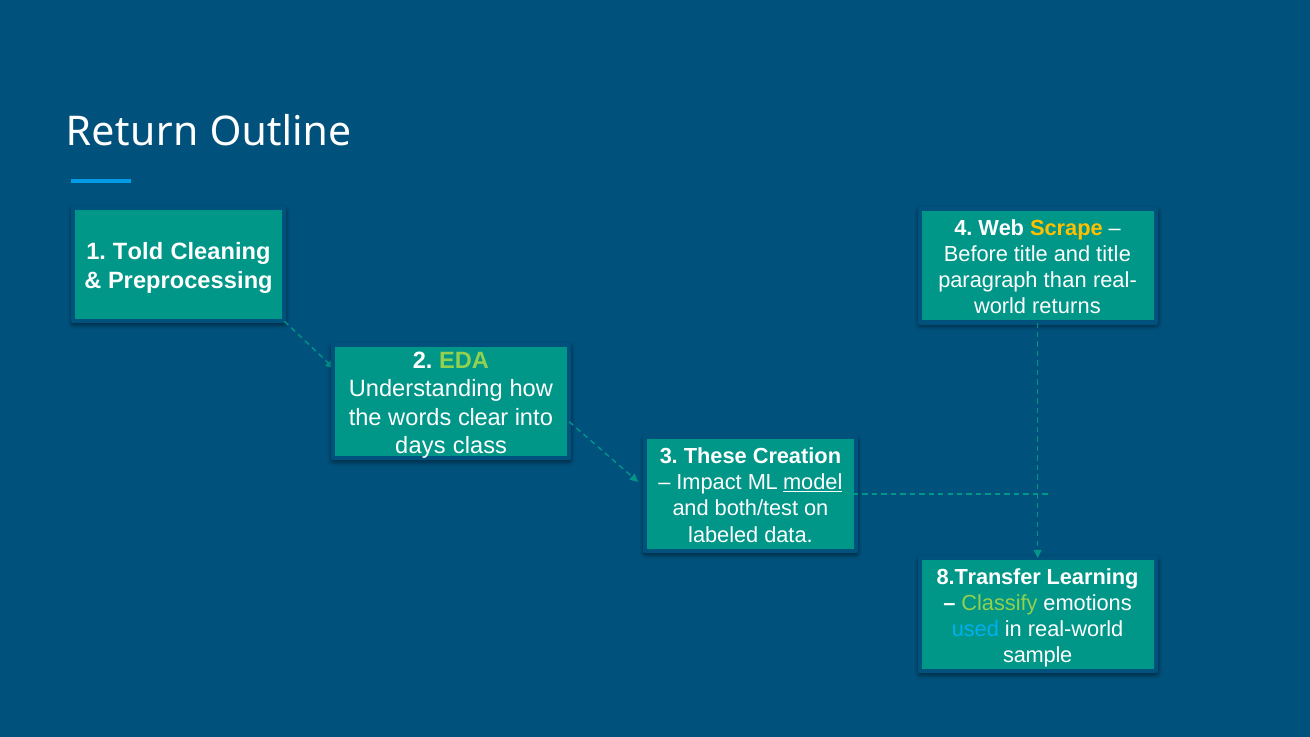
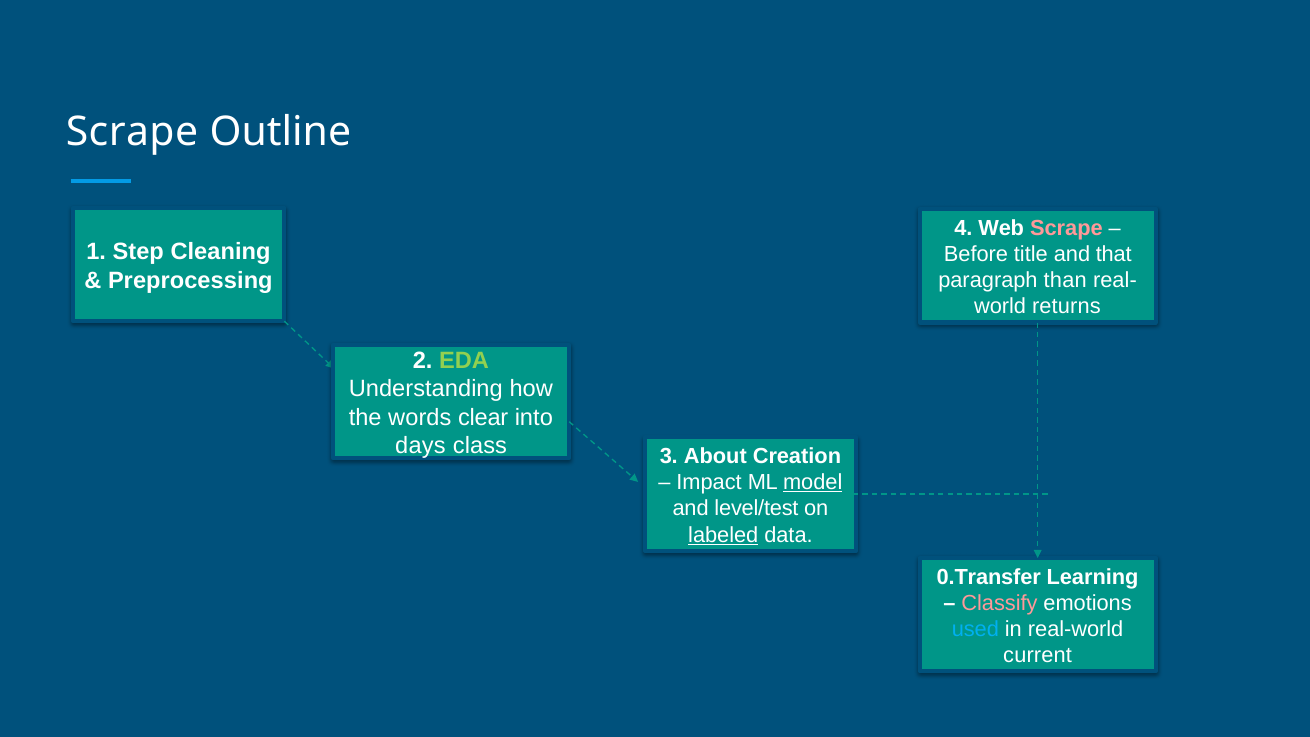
Return: Return -> Scrape (132, 132)
Scrape colour: yellow -> pink (1066, 228)
Told: Told -> Step (138, 252)
and title: title -> that (1114, 254)
These: These -> About (715, 456)
both/test: both/test -> level/test (756, 509)
labeled underline: none -> present (723, 535)
8.Transfer: 8.Transfer -> 0.Transfer (989, 577)
Classify colour: light green -> pink (999, 603)
sample: sample -> current (1038, 655)
